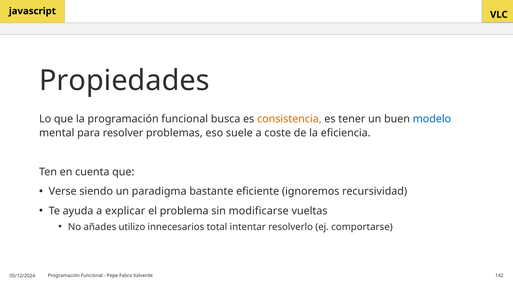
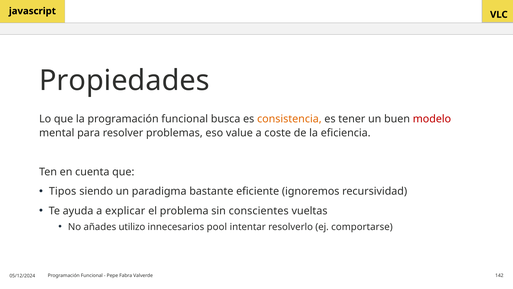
modelo colour: blue -> red (432, 119)
suele: suele -> value (239, 133)
Verse: Verse -> Tipos (63, 191)
modificarse: modificarse -> conscientes (259, 211)
total: total -> pool (217, 227)
